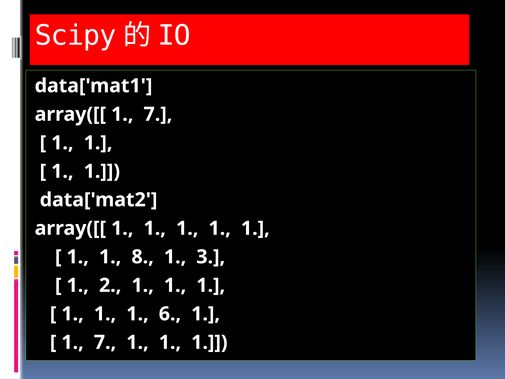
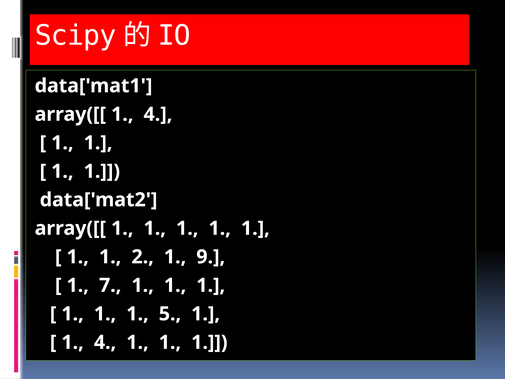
array([[ 1 7: 7 -> 4 (158, 114)
8: 8 -> 2 (143, 257)
3: 3 -> 9 (211, 257)
2: 2 -> 7 (110, 285)
6: 6 -> 5 (170, 314)
7: 7 -> 4 (105, 342)
